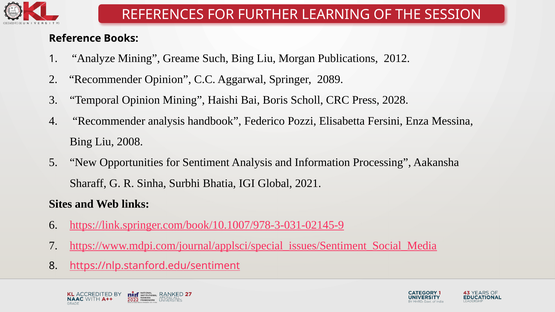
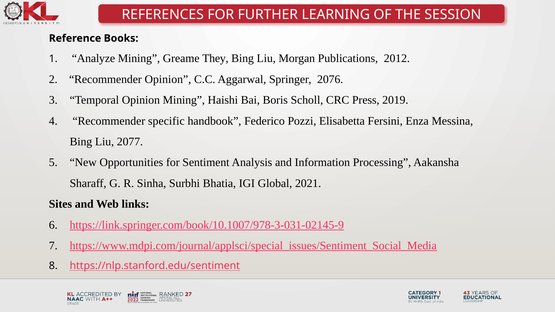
Such: Such -> They (215, 59)
2089: 2089 -> 2076 (330, 79)
2028: 2028 -> 2019 (395, 100)
Recommender analysis: analysis -> specific (166, 121)
2008: 2008 -> 2077 (130, 142)
